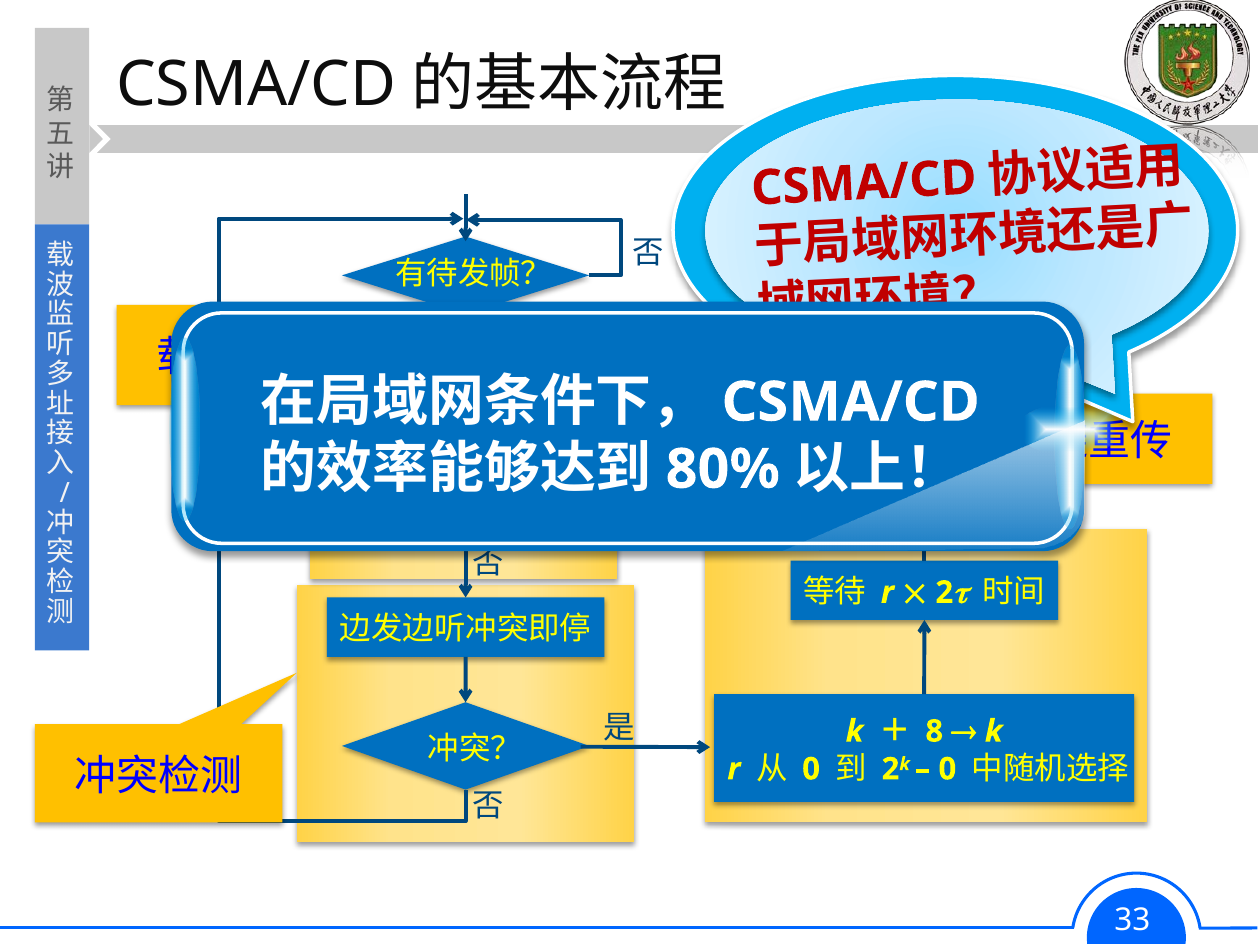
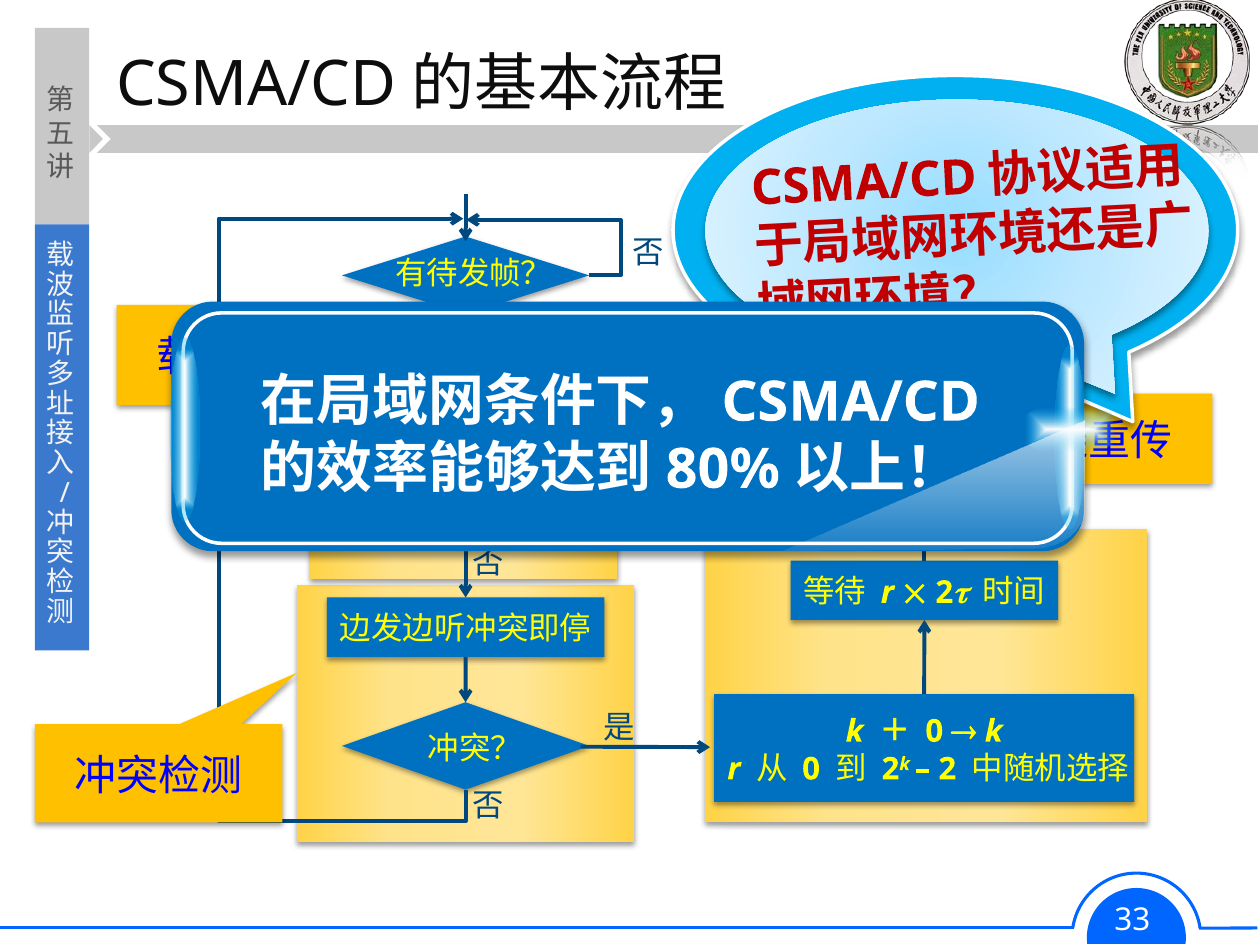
8: 8 -> 0 (934, 731)
0: 0 -> 2 (947, 769)
